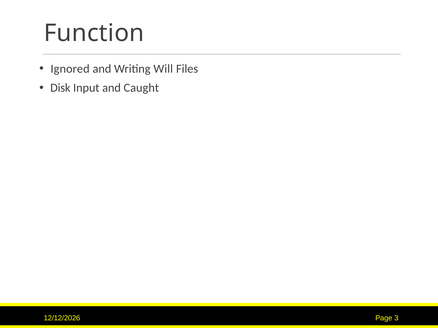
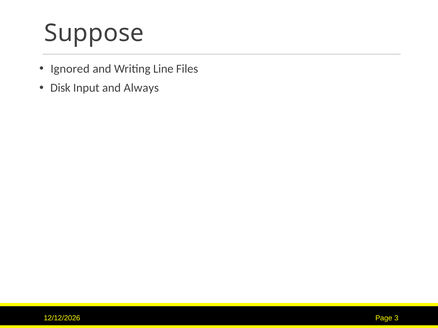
Function: Function -> Suppose (94, 33)
Will: Will -> Line (163, 69)
Caught: Caught -> Always (141, 88)
